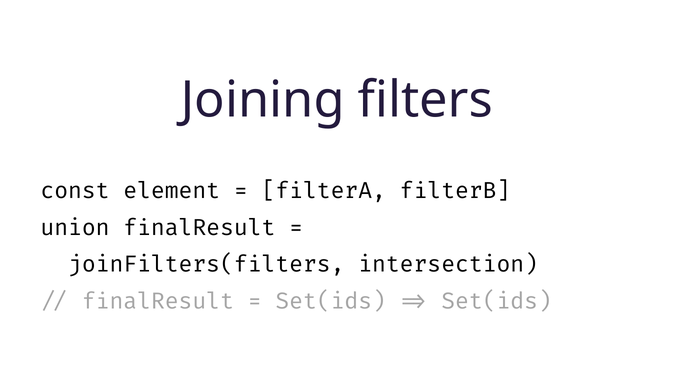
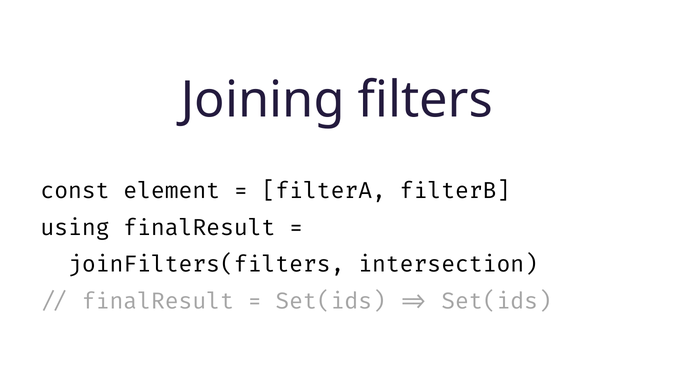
union: union -> using (75, 228)
